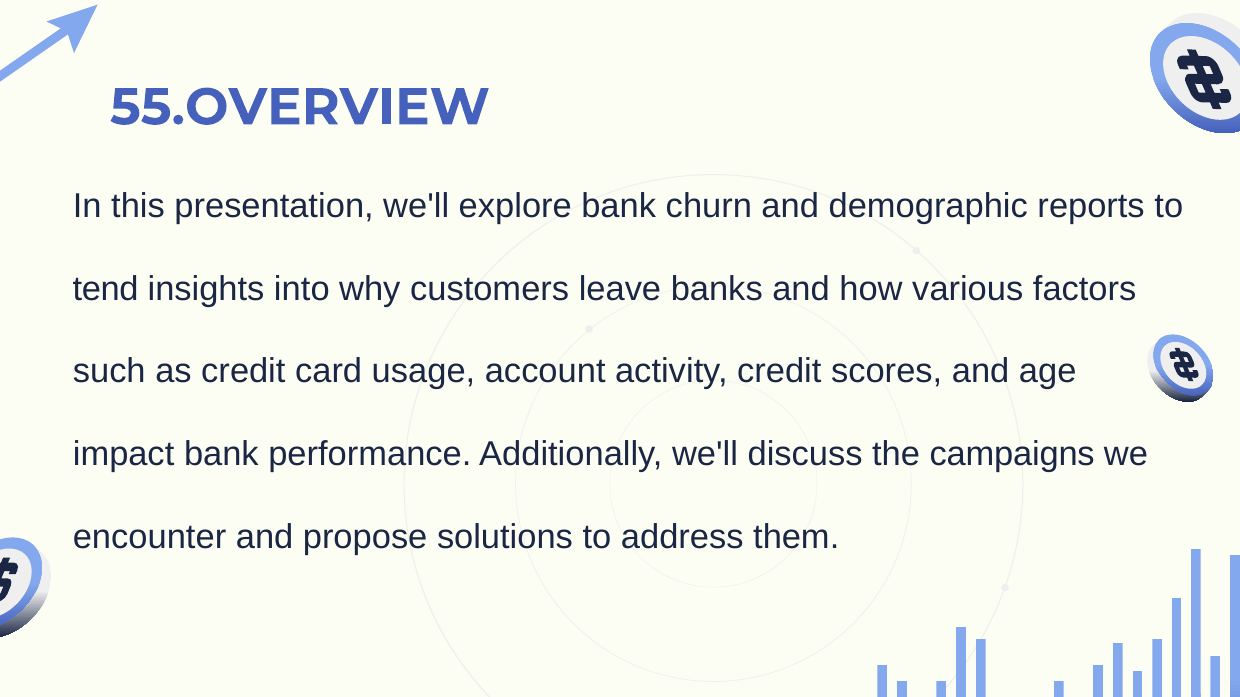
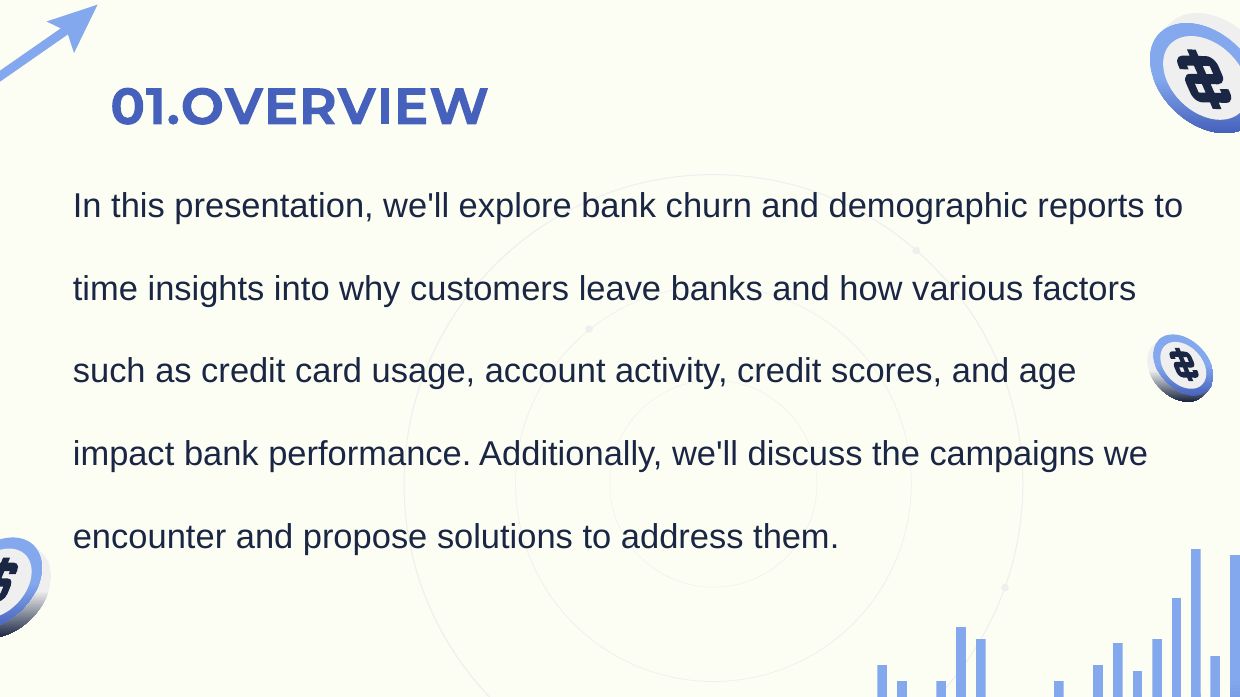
55.OVERVIEW: 55.OVERVIEW -> 01.OVERVIEW (300, 107)
tend: tend -> time (105, 289)
